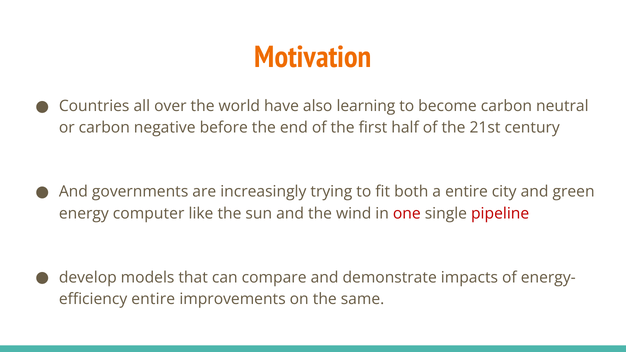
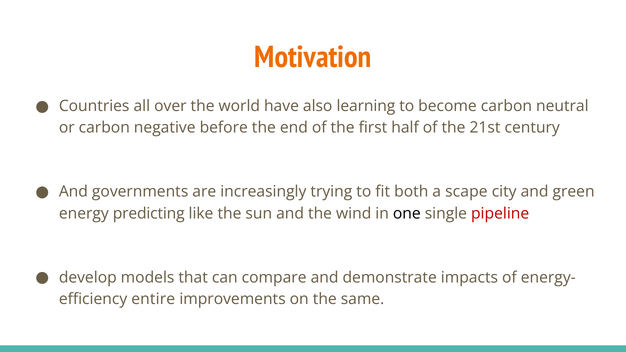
a entire: entire -> scape (466, 192)
computer: computer -> predicting (149, 213)
one colour: red -> black (407, 213)
